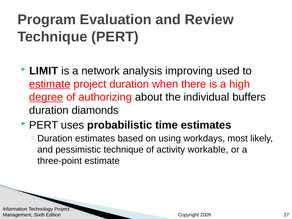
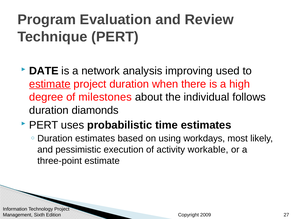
LIMIT: LIMIT -> DATE (44, 71)
degree underline: present -> none (46, 97)
authorizing: authorizing -> milestones (105, 97)
buffers: buffers -> follows (249, 97)
pessimistic technique: technique -> execution (124, 150)
